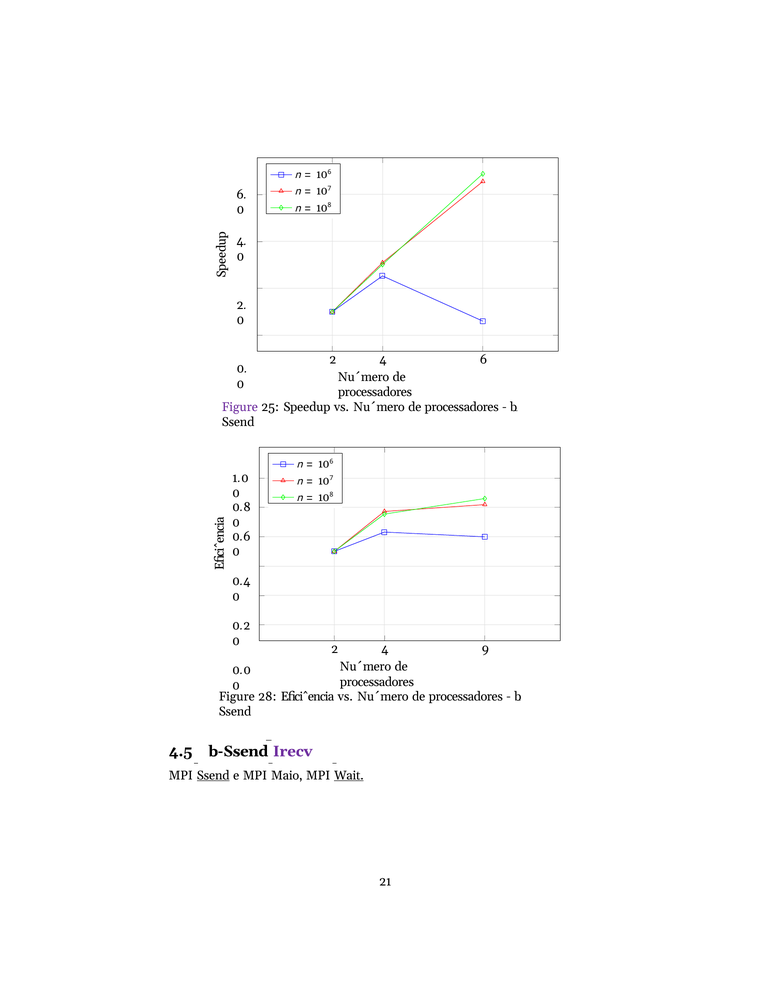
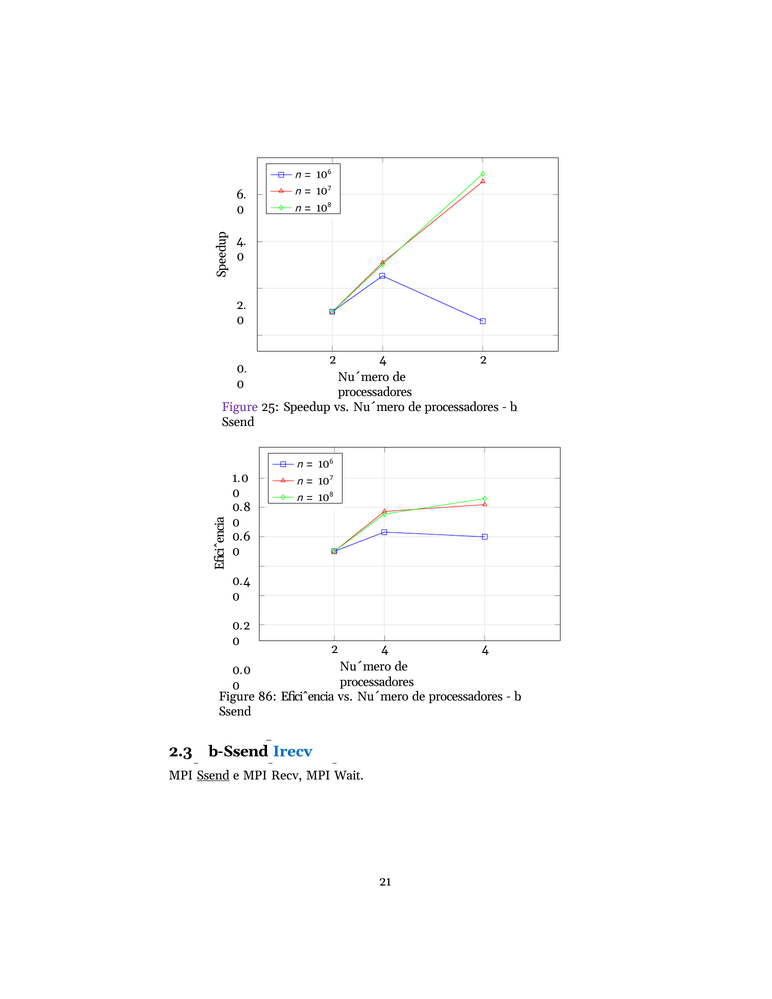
2 6: 6 -> 2 (483, 360)
9: 9 -> 4 (485, 649)
28: 28 -> 86 (267, 696)
4.5: 4.5 -> 2.3 (181, 751)
Irecv colour: purple -> blue (293, 751)
Maio: Maio -> Recv (287, 775)
Wait underline: present -> none (349, 775)
